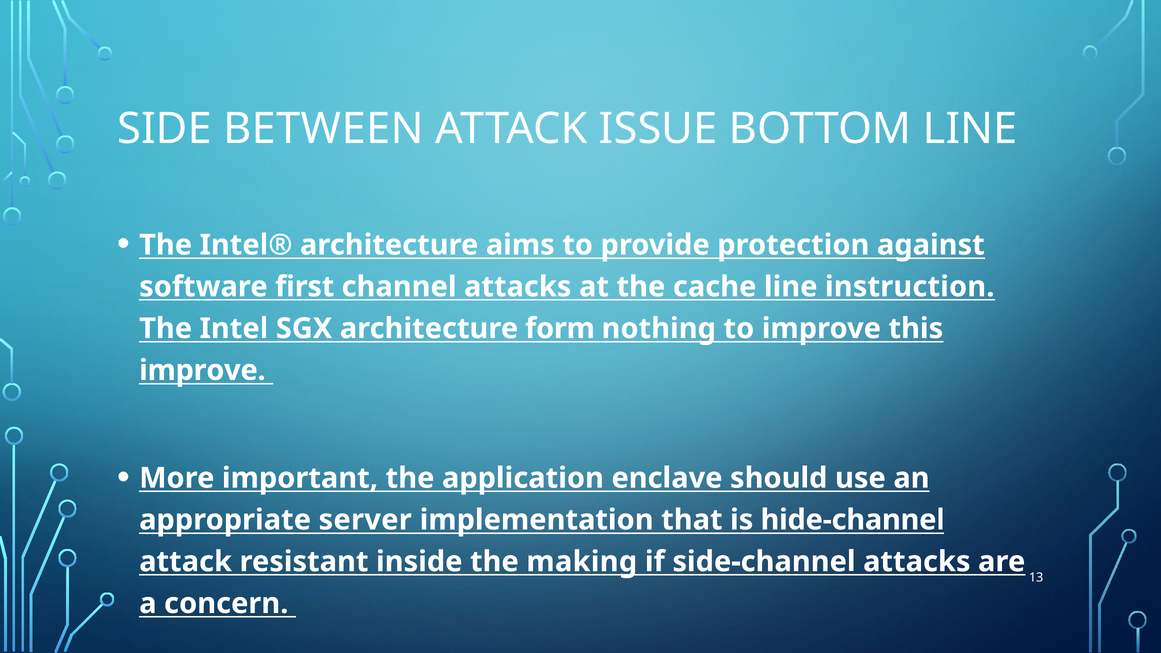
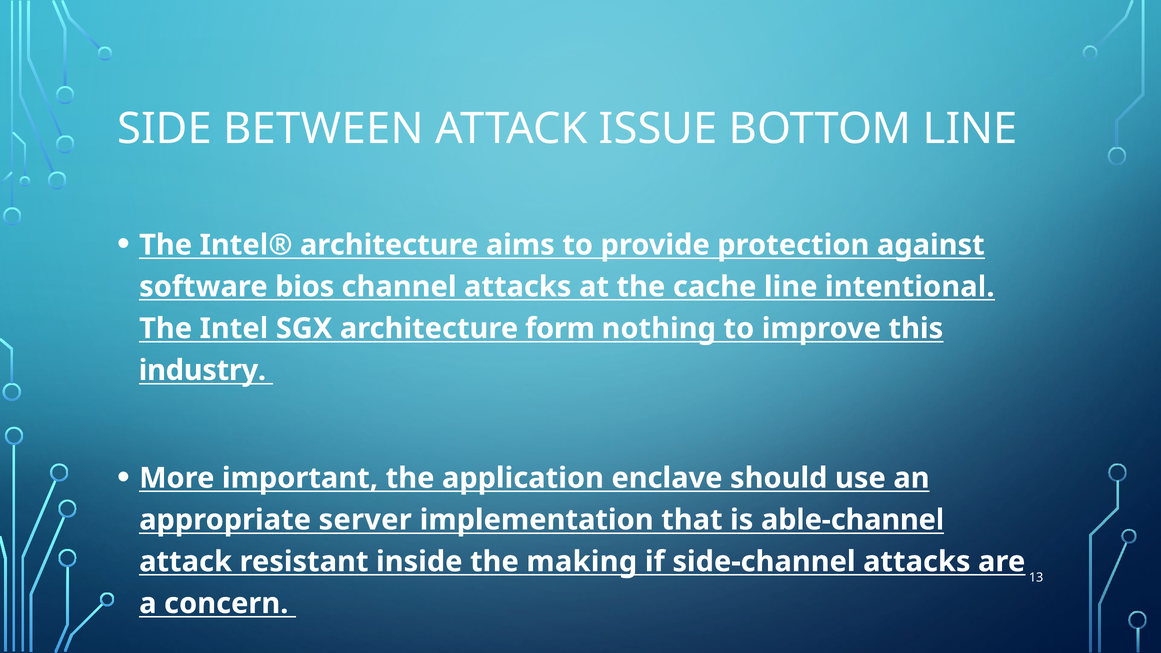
first: first -> bios (305, 287)
instruction: instruction -> intentional (910, 287)
improve: improve -> industry (202, 370)
hide-channel: hide-channel -> able-channel (853, 520)
